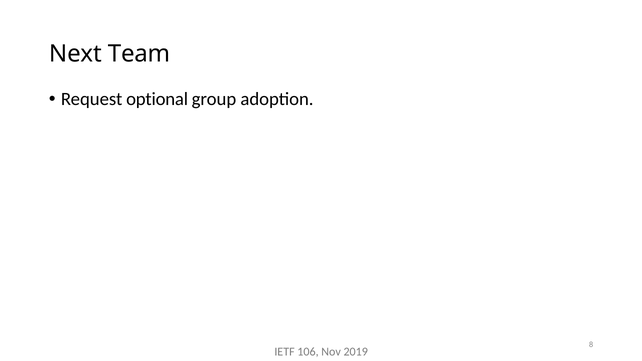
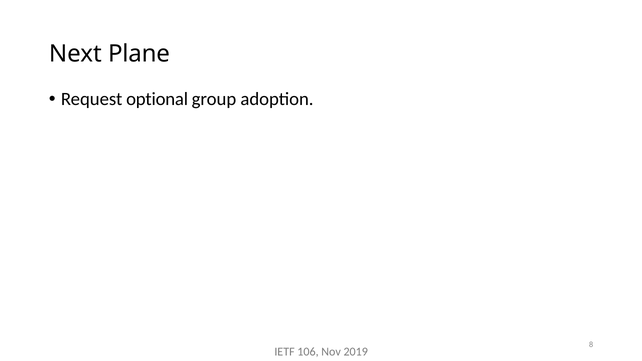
Team: Team -> Plane (139, 54)
